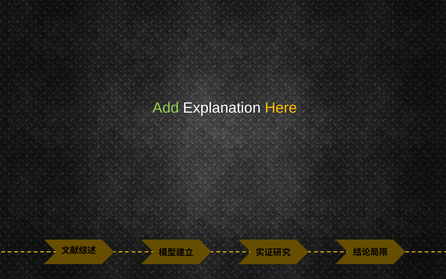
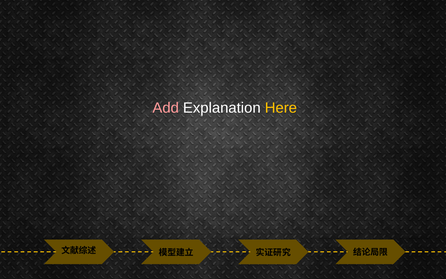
Add colour: light green -> pink (166, 108)
